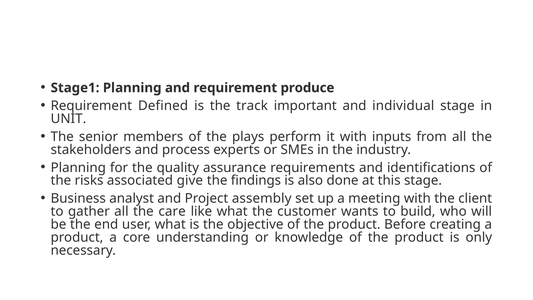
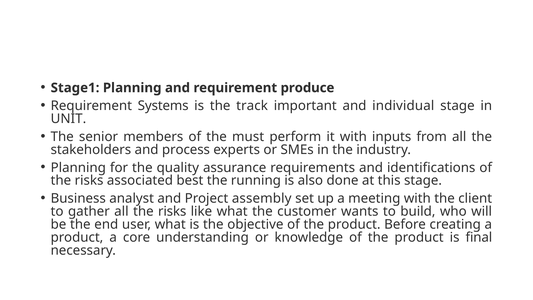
Defined: Defined -> Systems (163, 106)
plays: plays -> must (248, 137)
give: give -> best (190, 180)
findings: findings -> running (256, 180)
all the care: care -> risks (172, 211)
only: only -> final (479, 237)
